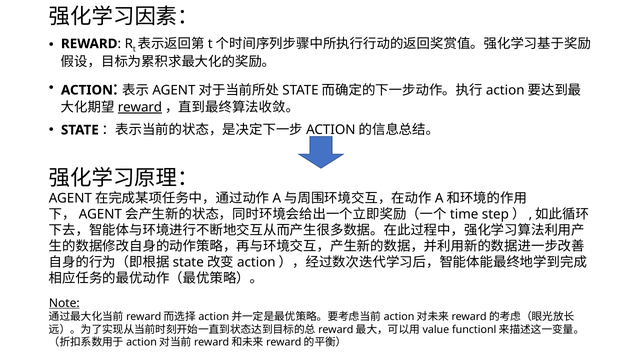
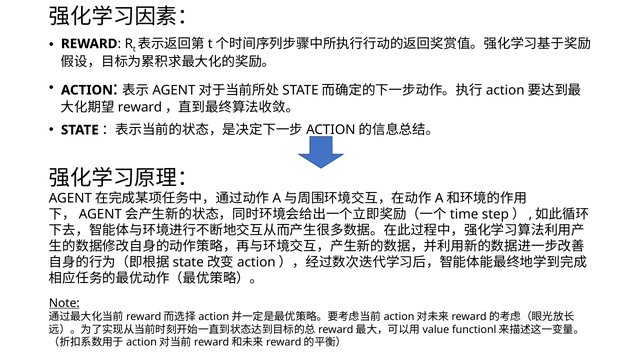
reward underline: present -> none (140, 107)
